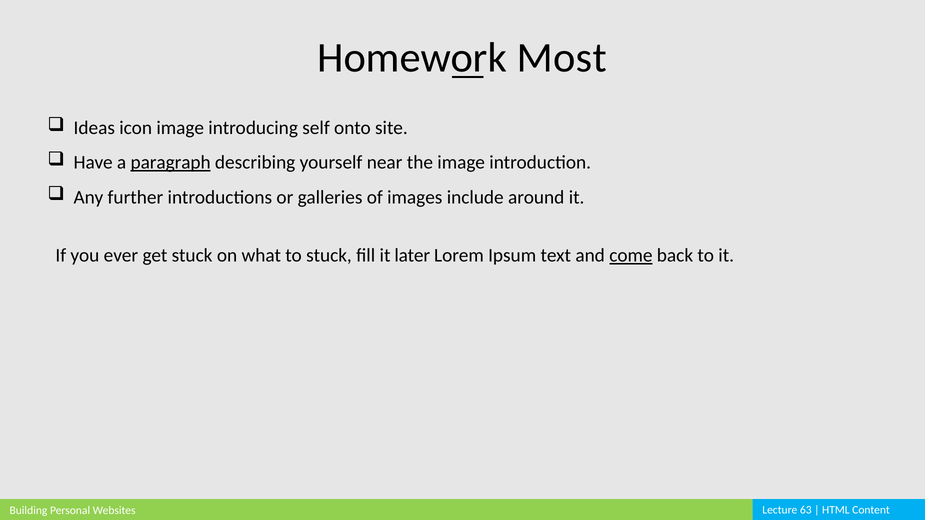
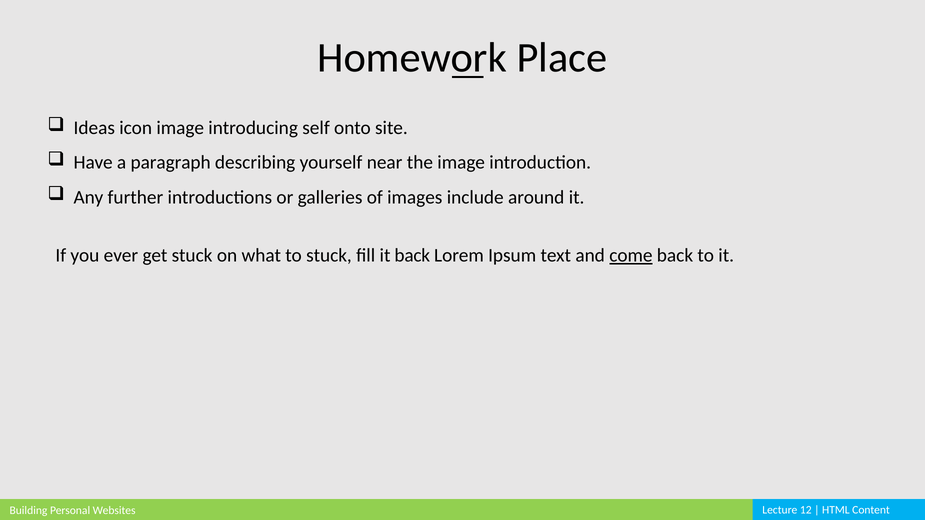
Most: Most -> Place (562, 58)
paragraph underline: present -> none (171, 163)
it later: later -> back (412, 256)
63: 63 -> 12 (806, 510)
